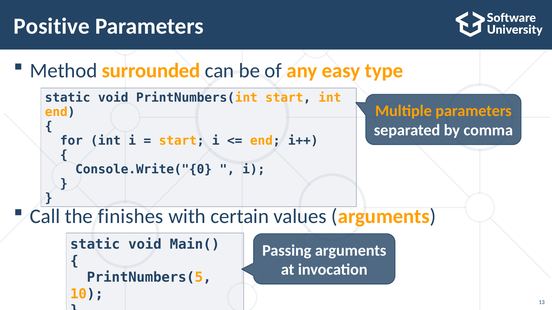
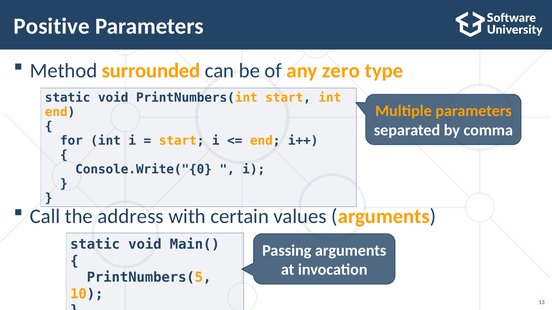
easy: easy -> zero (341, 71)
finishes: finishes -> address (131, 217)
